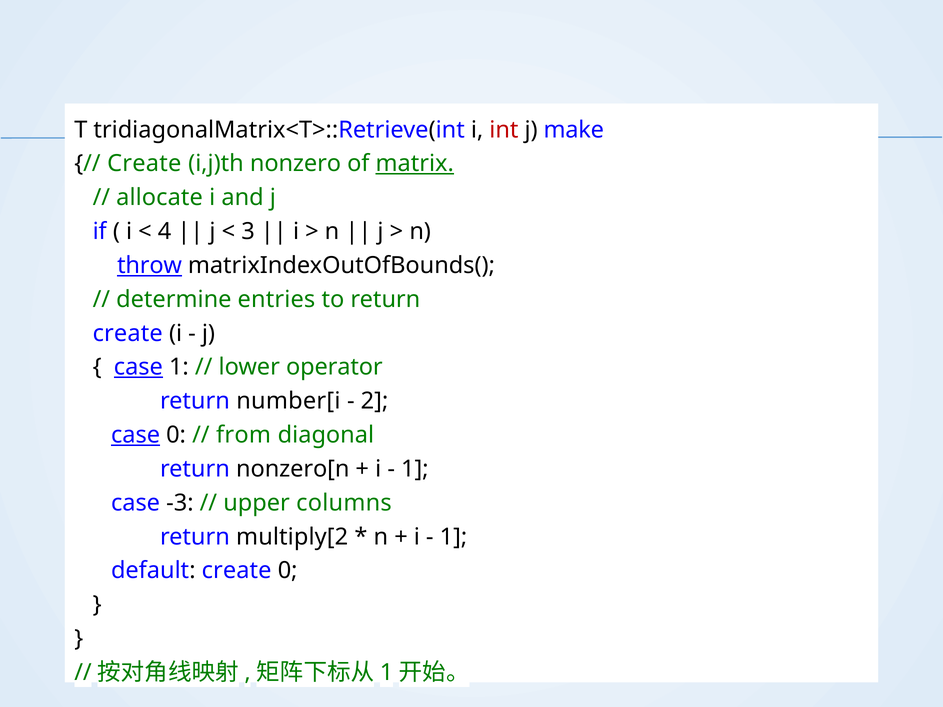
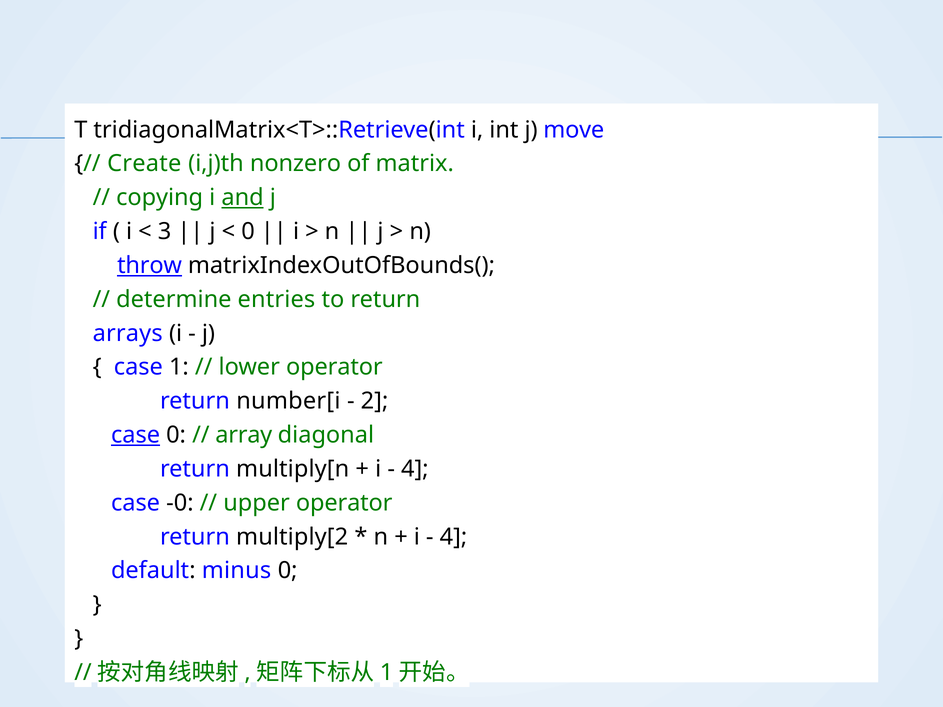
int colour: red -> black (504, 130)
make: make -> move (574, 130)
matrix underline: present -> none (415, 164)
allocate: allocate -> copying (160, 198)
and underline: none -> present (243, 198)
4: 4 -> 3 (165, 232)
3: 3 -> 0 (248, 232)
create: create -> arrays (128, 333)
case underline: present -> none (138, 367)
from: from -> array (244, 435)
nonzero[n: nonzero[n -> multiply[n (293, 469)
1: 1 -> 4 (415, 469)
-3: -3 -> -0 (180, 503)
upper columns: columns -> operator (344, 503)
1: 1 -> 4 (453, 537)
default create: create -> minus (237, 571)
